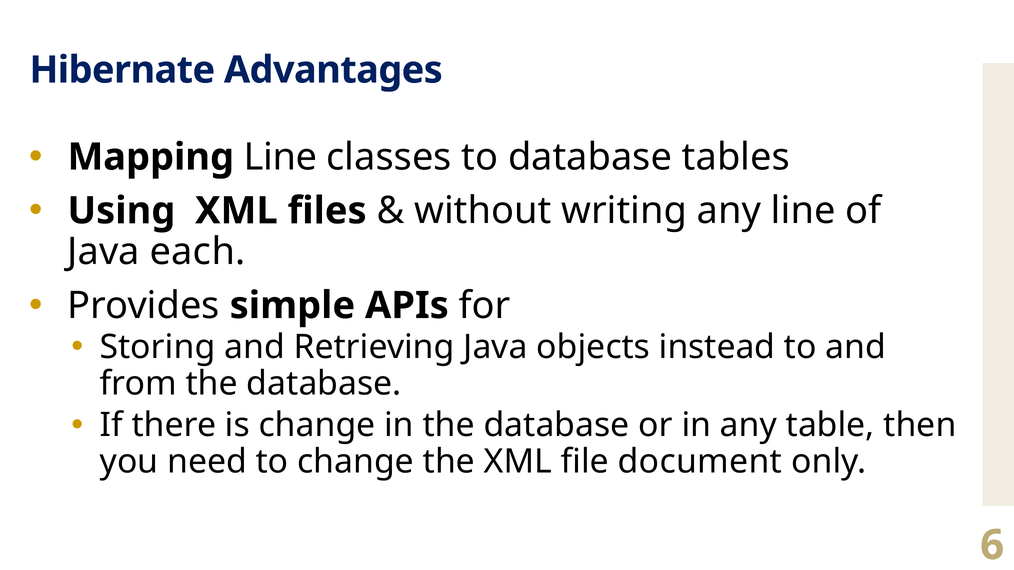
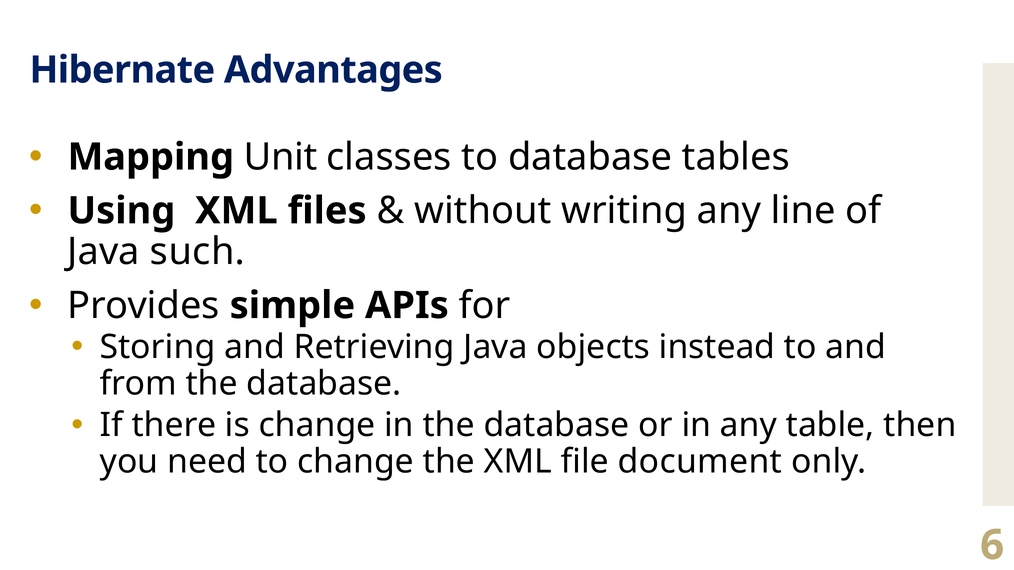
Mapping Line: Line -> Unit (280, 157)
each: each -> such (198, 252)
